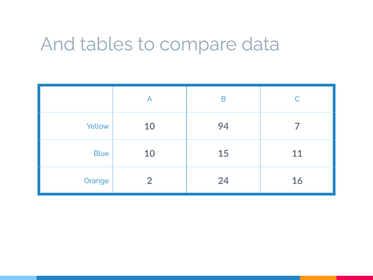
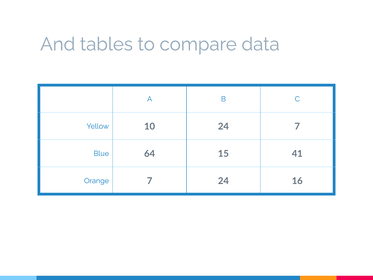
10 94: 94 -> 24 (223, 126)
Blue 10: 10 -> 64 (150, 154)
11: 11 -> 41 (297, 154)
Orange 2: 2 -> 7 (150, 181)
